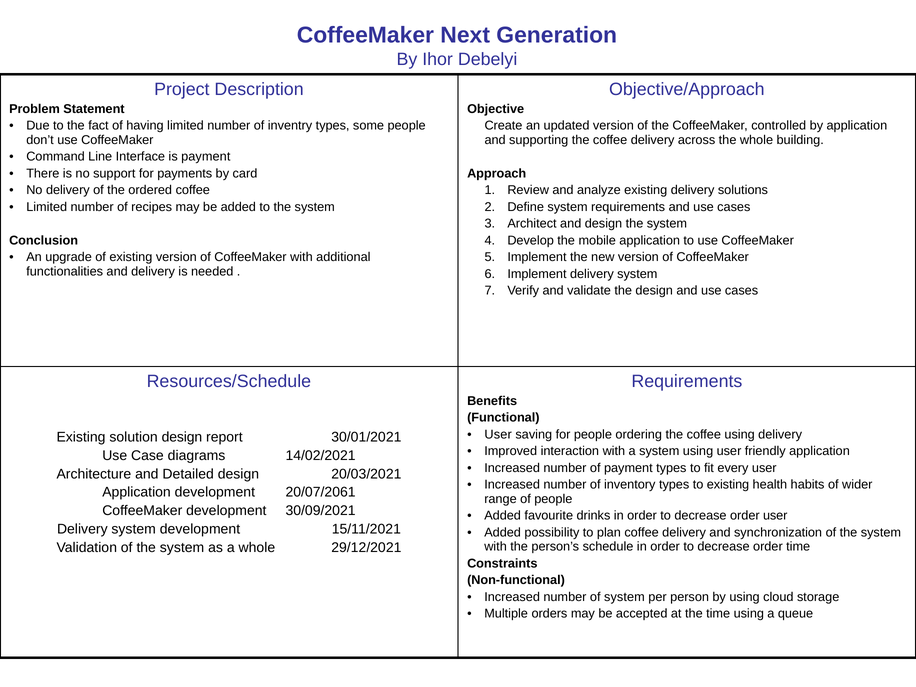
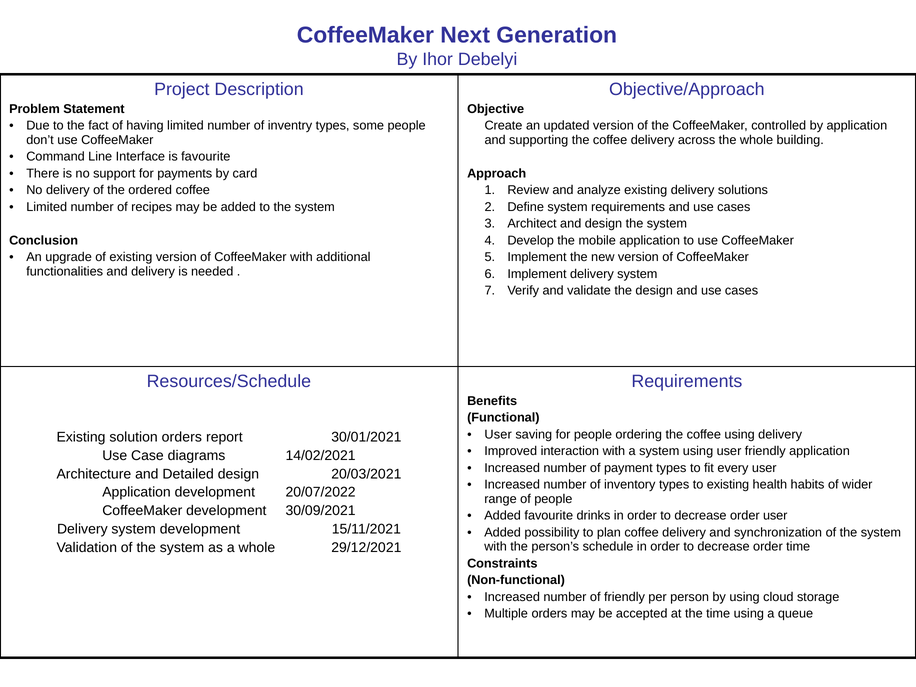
is payment: payment -> favourite (206, 157)
solution design: design -> orders (182, 437)
20/07/2061: 20/07/2061 -> 20/07/2022 (321, 492)
of system: system -> friendly (624, 597)
